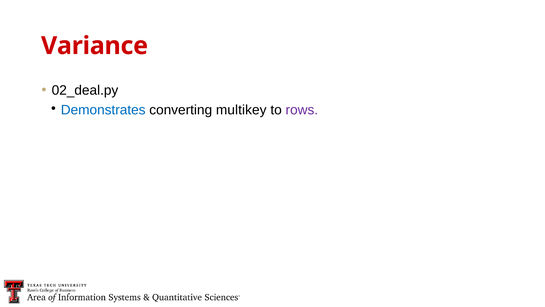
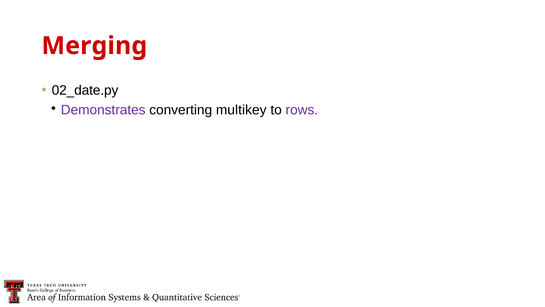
Variance: Variance -> Merging (94, 46)
02_deal.py: 02_deal.py -> 02_date.py (85, 90)
Demonstrates colour: blue -> purple (103, 110)
